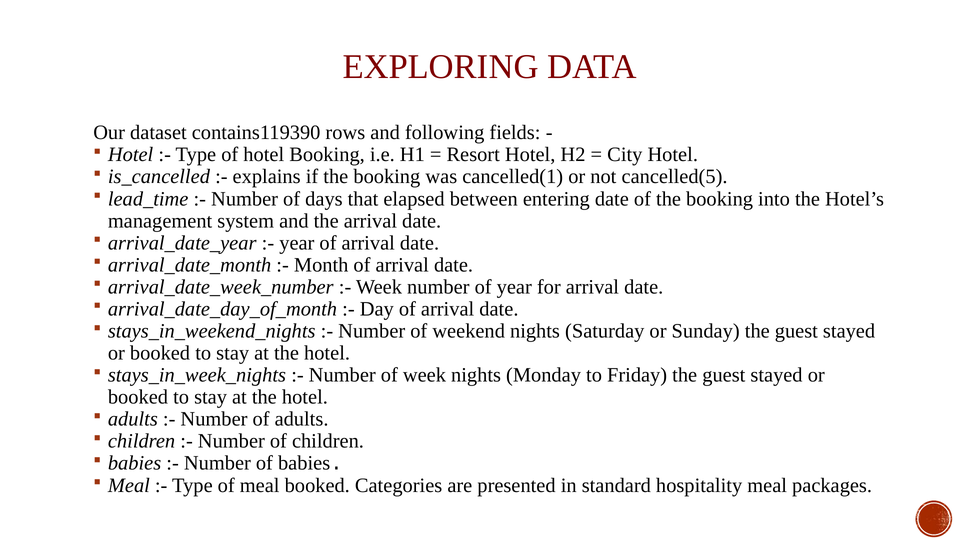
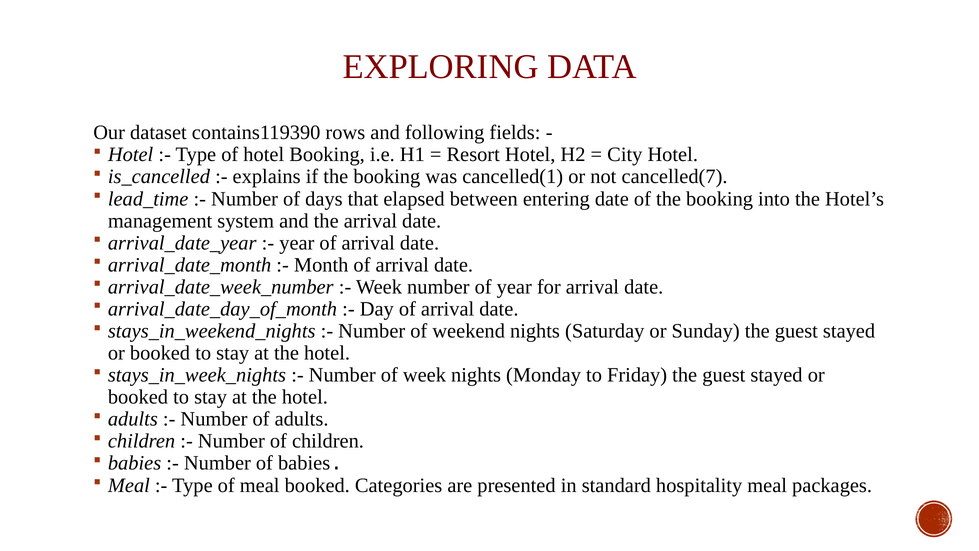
cancelled(5: cancelled(5 -> cancelled(7 (675, 177)
